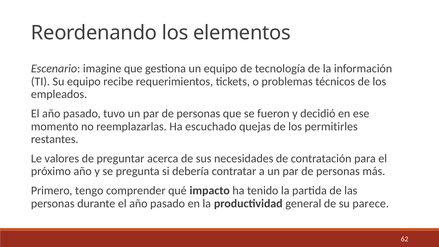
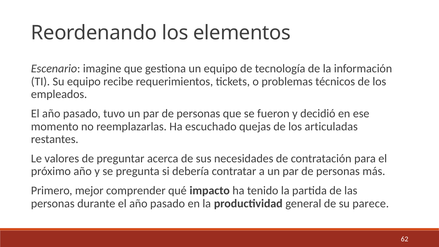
permitirles: permitirles -> articuladas (331, 126)
tengo: tengo -> mejor (89, 191)
